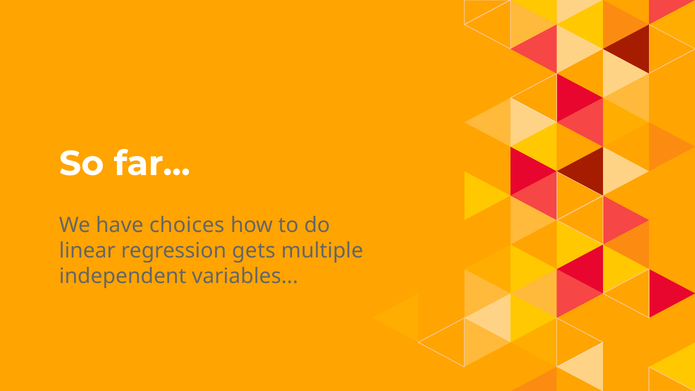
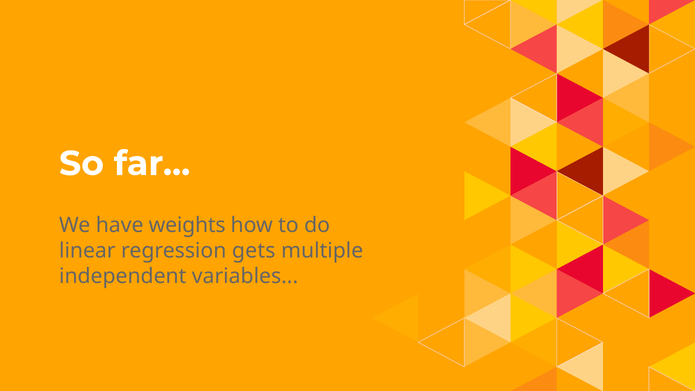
choices: choices -> weights (187, 225)
